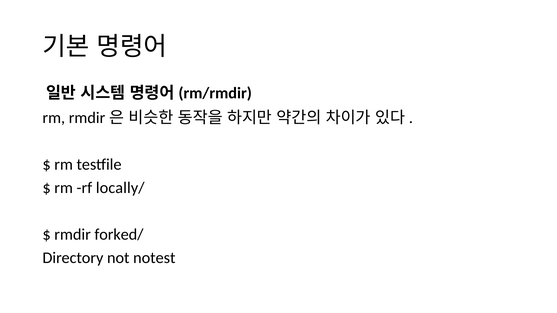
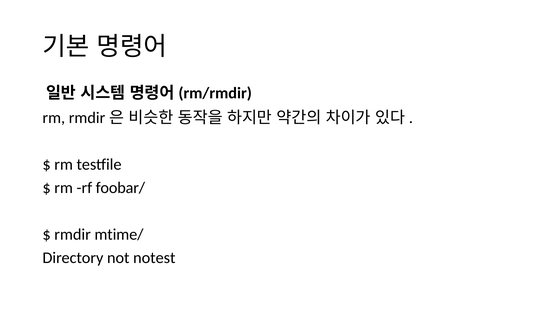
locally/: locally/ -> foobar/ (120, 188)
forked/: forked/ -> mtime/ (119, 235)
